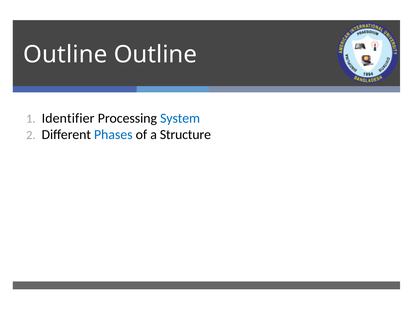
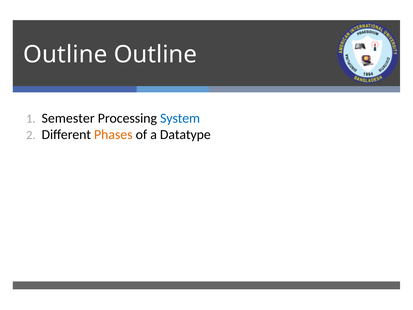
Identifier: Identifier -> Semester (68, 118)
Phases colour: blue -> orange (113, 135)
Structure: Structure -> Datatype (185, 135)
